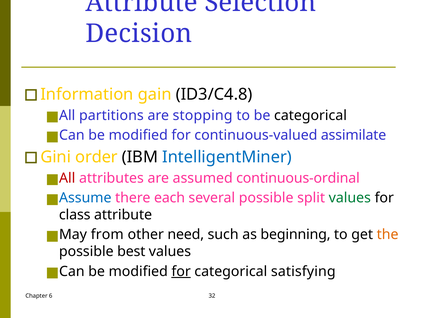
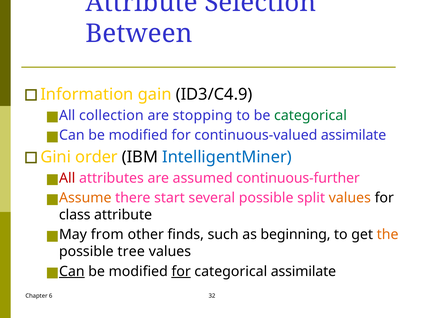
Decision: Decision -> Between (139, 34)
ID3/C4.8: ID3/C4.8 -> ID3/C4.9 (214, 94)
partitions: partitions -> collection (111, 115)
categorical colour: black -> green (310, 115)
continuous-ordinal: continuous-ordinal -> continuous-further (298, 178)
Assume colour: blue -> orange (85, 198)
each: each -> start (169, 198)
values colour: green -> orange (350, 198)
need: need -> finds (186, 235)
best: best -> tree (131, 252)
Can underline: none -> present (72, 271)
categorical satisfying: satisfying -> assimilate (303, 271)
